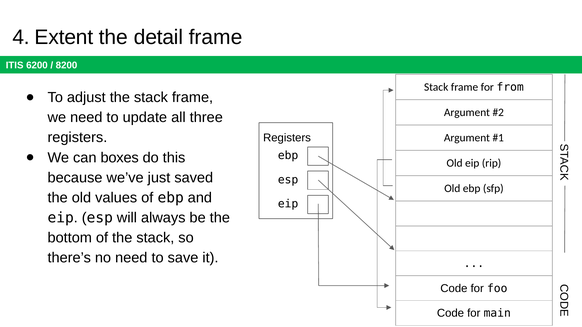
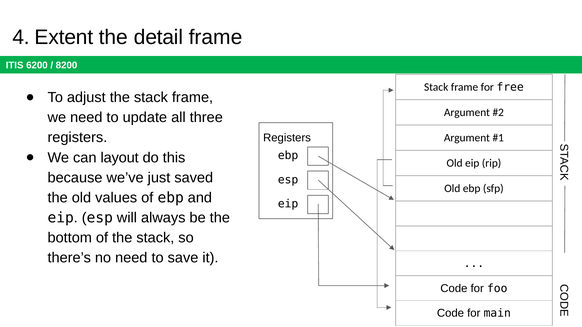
from: from -> free (510, 87)
boxes: boxes -> layout (120, 158)
